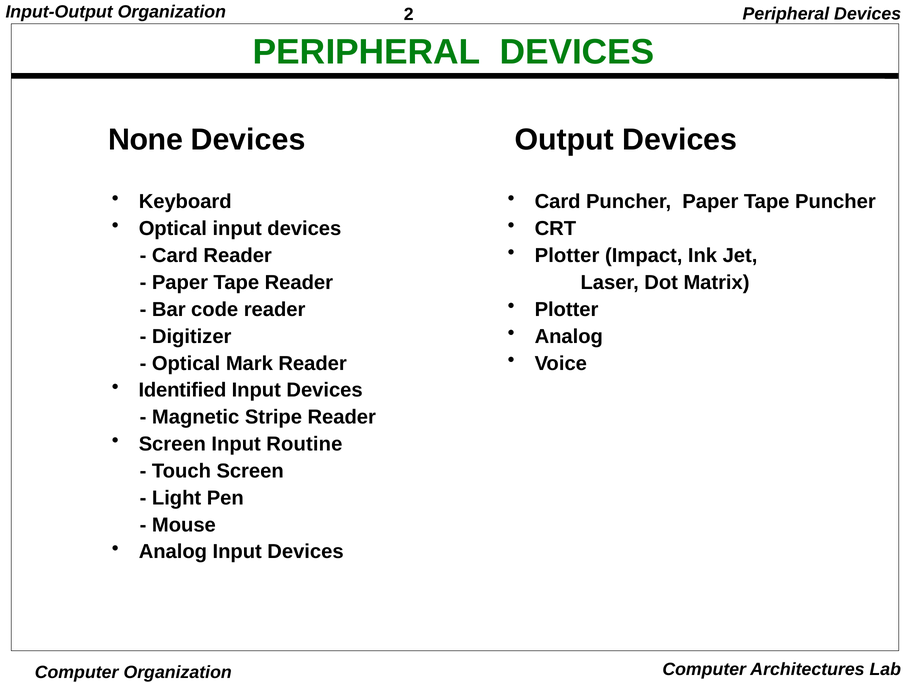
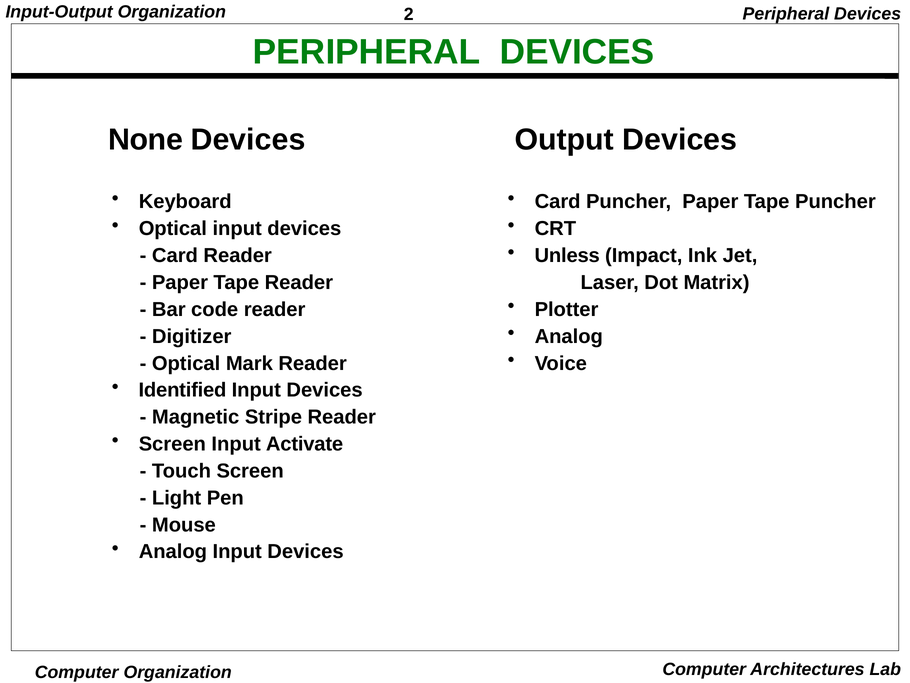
Plotter: Plotter -> Unless (567, 255)
Routine: Routine -> Activate (305, 444)
